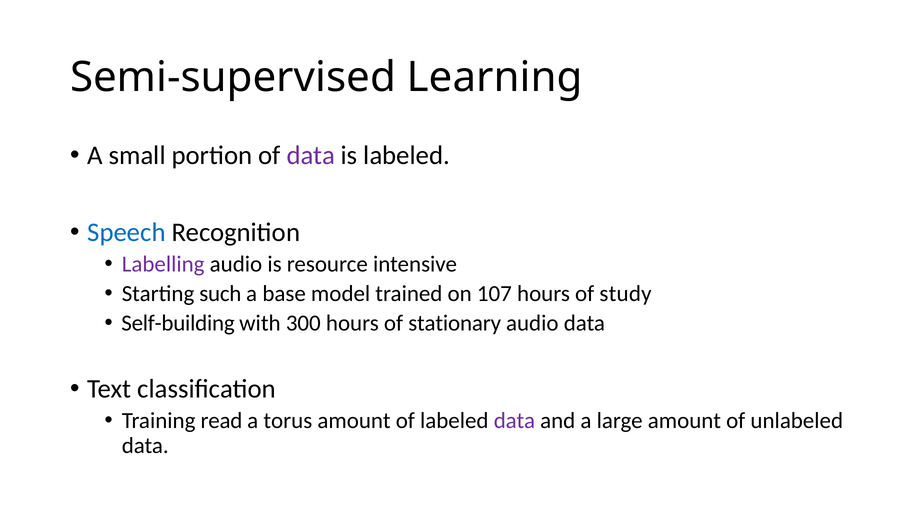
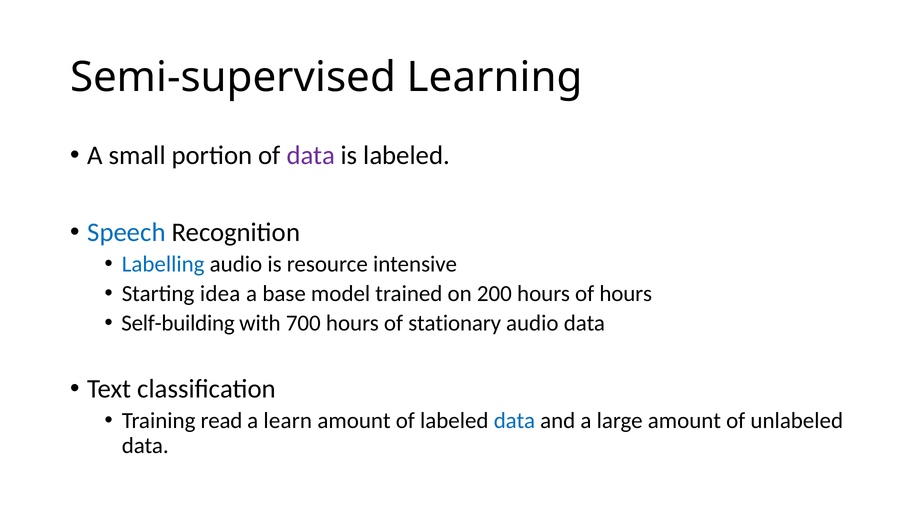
Labelling colour: purple -> blue (163, 264)
such: such -> idea (220, 294)
107: 107 -> 200 (494, 294)
of study: study -> hours (626, 294)
300: 300 -> 700 (303, 323)
torus: torus -> learn (288, 421)
data colour: purple -> blue (514, 421)
